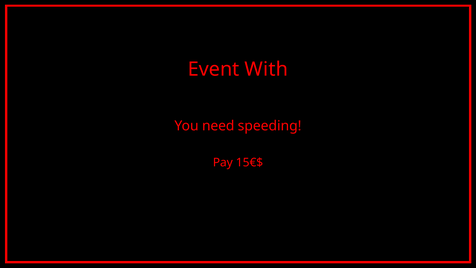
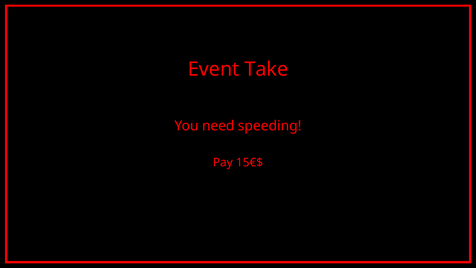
With: With -> Take (266, 69)
